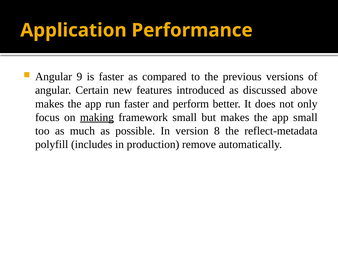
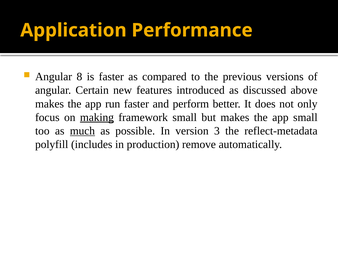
9: 9 -> 8 (79, 77)
much underline: none -> present (82, 131)
8: 8 -> 3 (217, 131)
